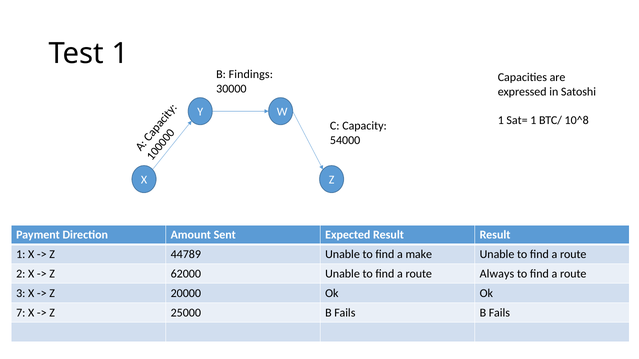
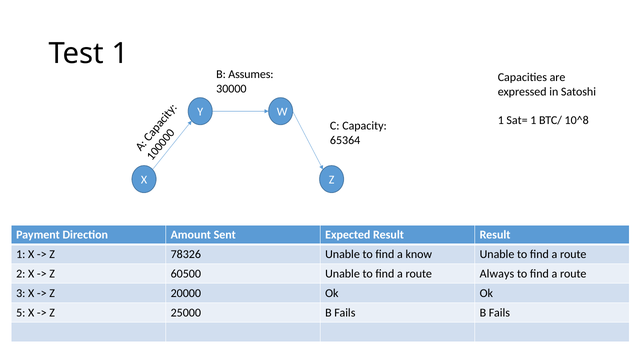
Findings: Findings -> Assumes (251, 74)
54000: 54000 -> 65364 (345, 140)
44789: 44789 -> 78326 (186, 255)
make: make -> know (419, 255)
62000: 62000 -> 60500 (186, 274)
7: 7 -> 5 (21, 313)
